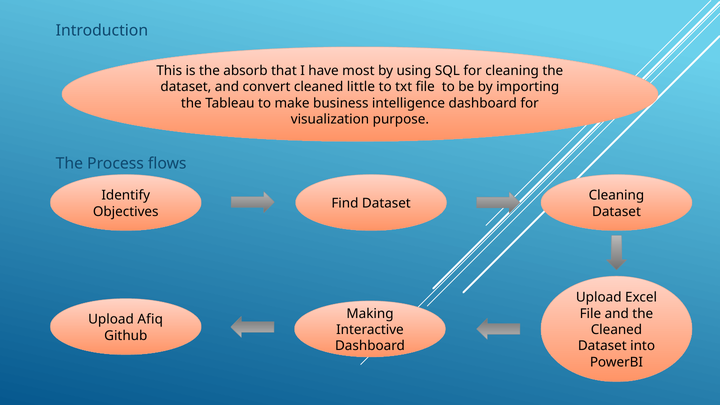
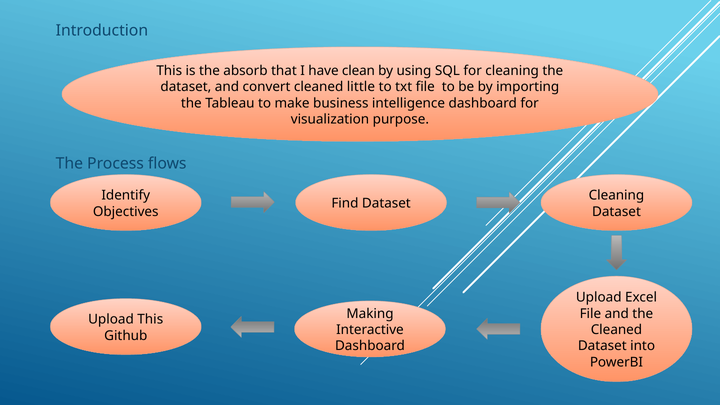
most: most -> clean (358, 71)
Upload Afiq: Afiq -> This (150, 319)
